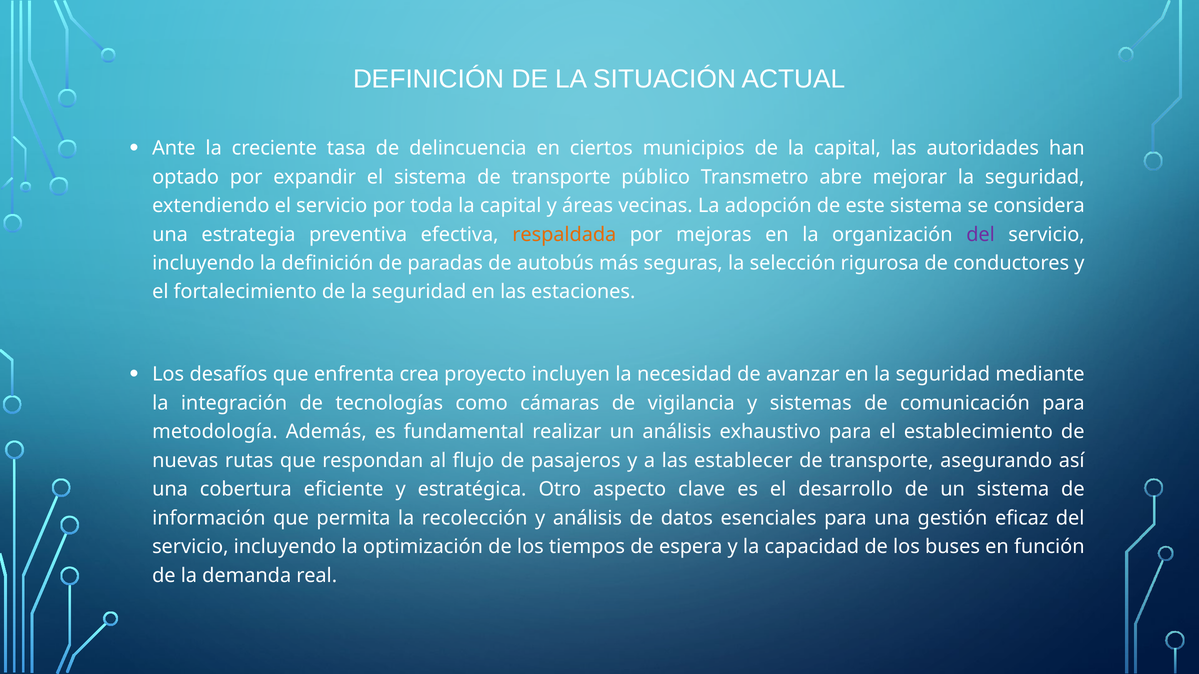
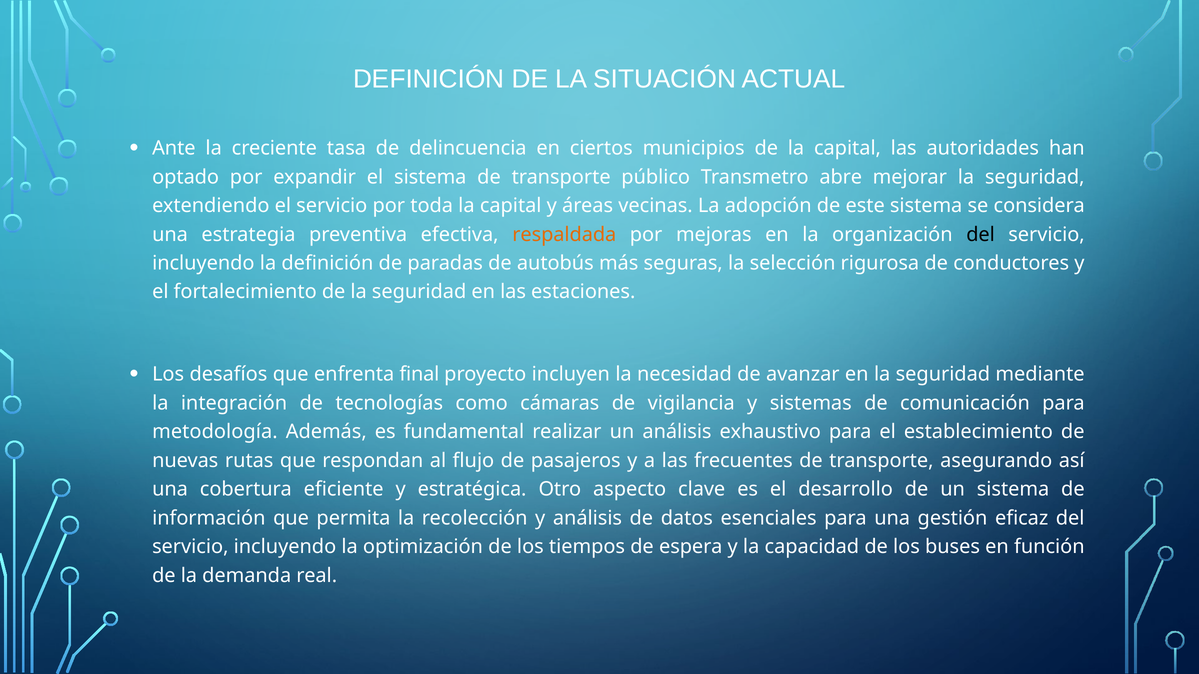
del colour: purple -> black (981, 235)
crea: crea -> final (419, 375)
establecer: establecer -> frecuentes (743, 461)
